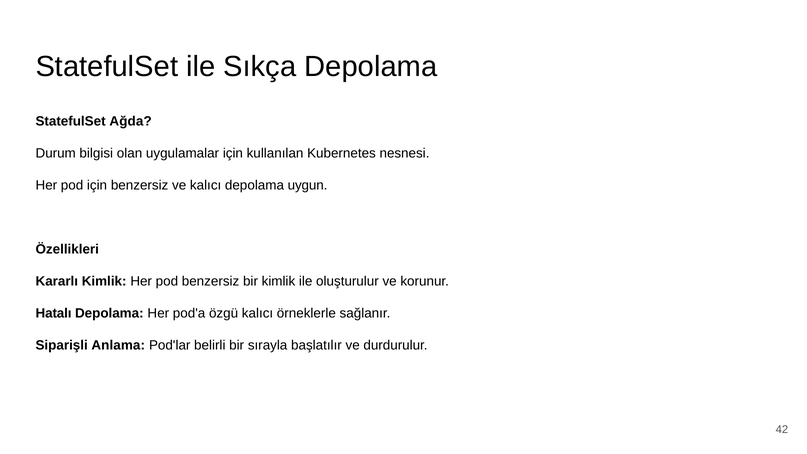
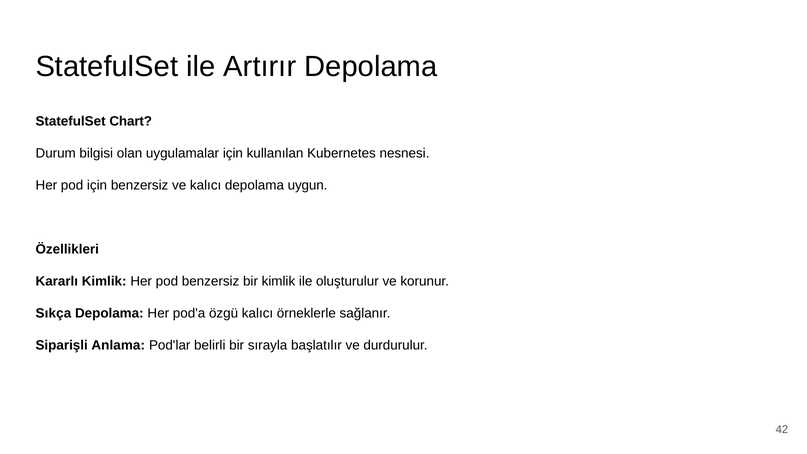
Sıkça: Sıkça -> Artırır (260, 67)
Ağda: Ağda -> Chart (131, 121)
Hatalı: Hatalı -> Sıkça (53, 313)
